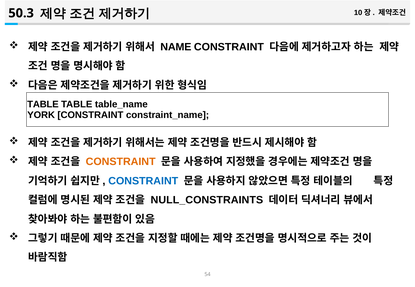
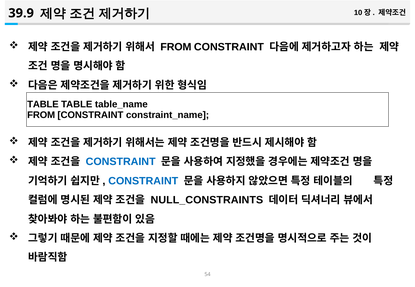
50.3: 50.3 -> 39.9 (21, 13)
NAME: NAME -> FROM (176, 47)
YORK: YORK -> FROM (41, 115)
CONSTRAINT colour: orange -> blue (121, 162)
